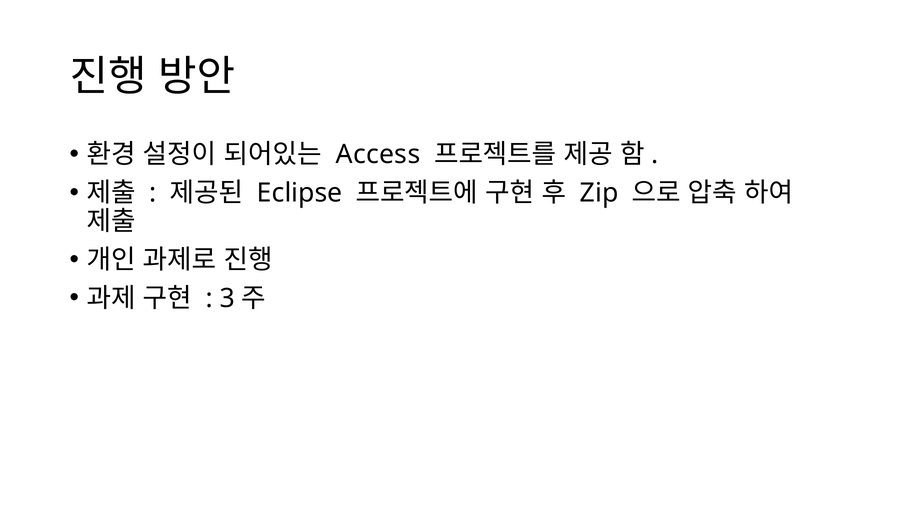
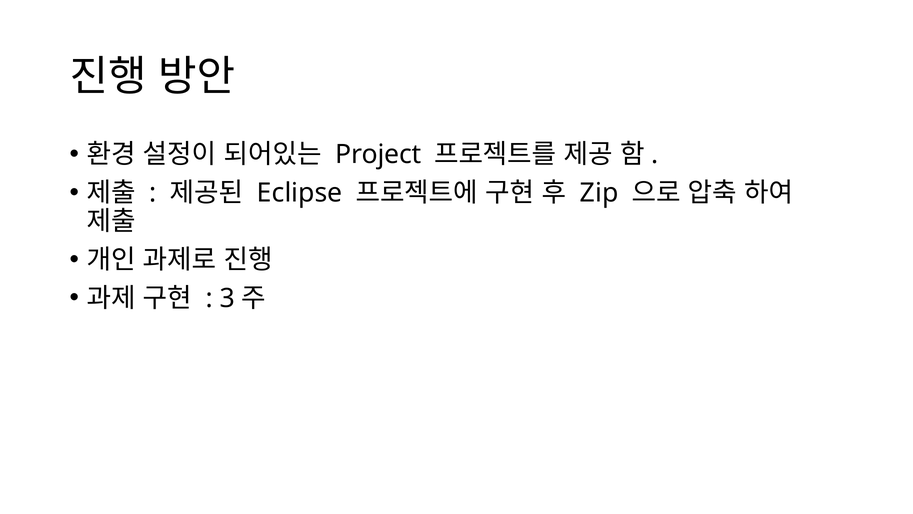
Access: Access -> Project (378, 154)
